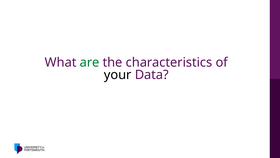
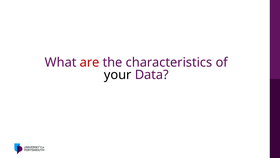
are colour: green -> red (90, 62)
